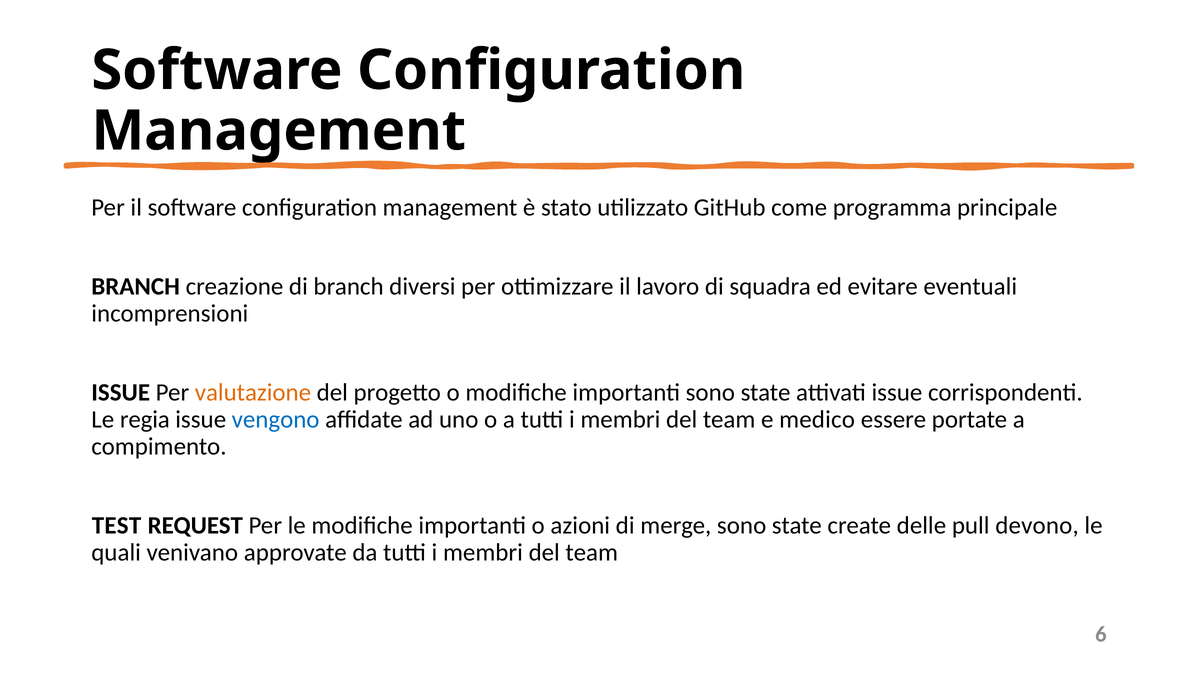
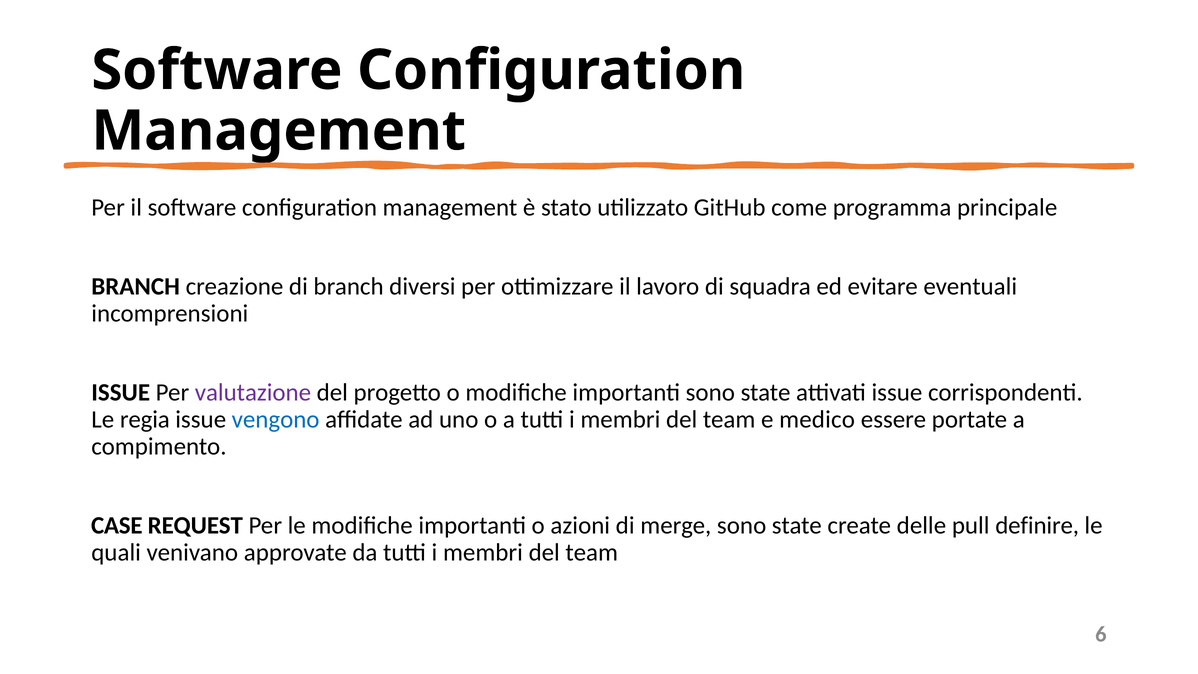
valutazione colour: orange -> purple (253, 392)
TEST: TEST -> CASE (117, 525)
devono: devono -> definire (1037, 525)
